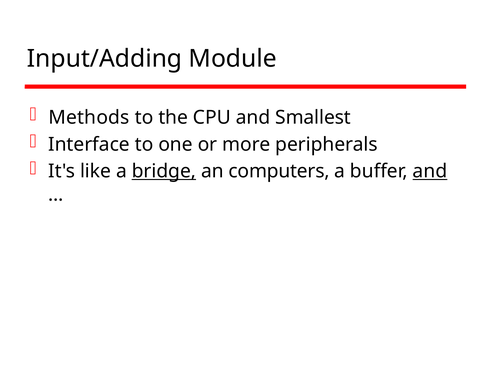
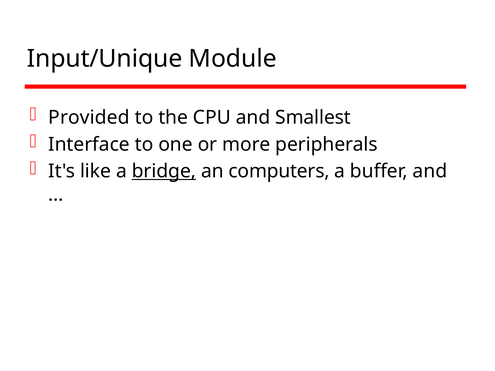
Input/Adding: Input/Adding -> Input/Unique (105, 59)
Methods: Methods -> Provided (89, 117)
and underline: present -> none (430, 171)
